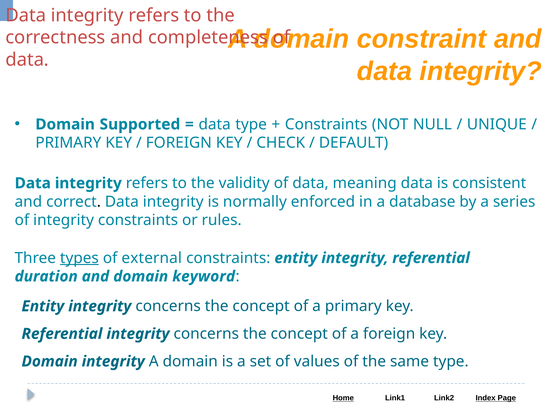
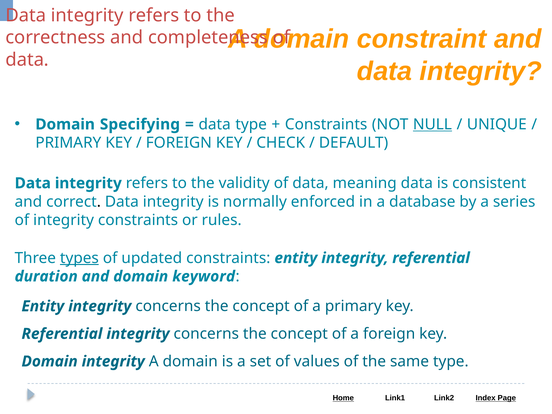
Supported: Supported -> Specifying (140, 124)
NULL underline: none -> present (432, 124)
external: external -> updated (152, 258)
